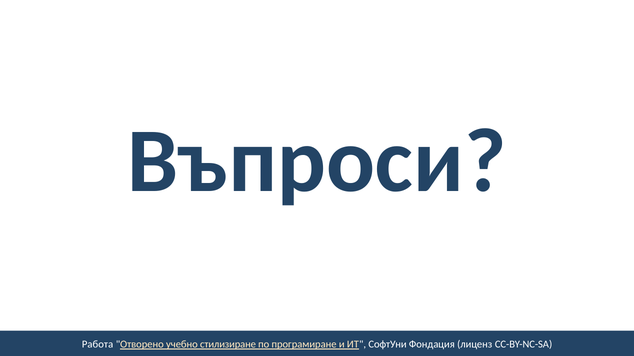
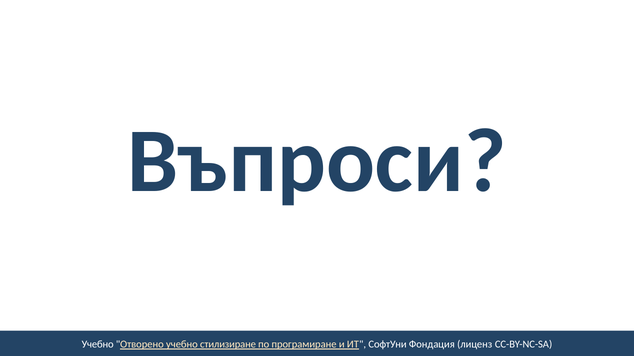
Работа: Работа -> Учебно (98, 345)
